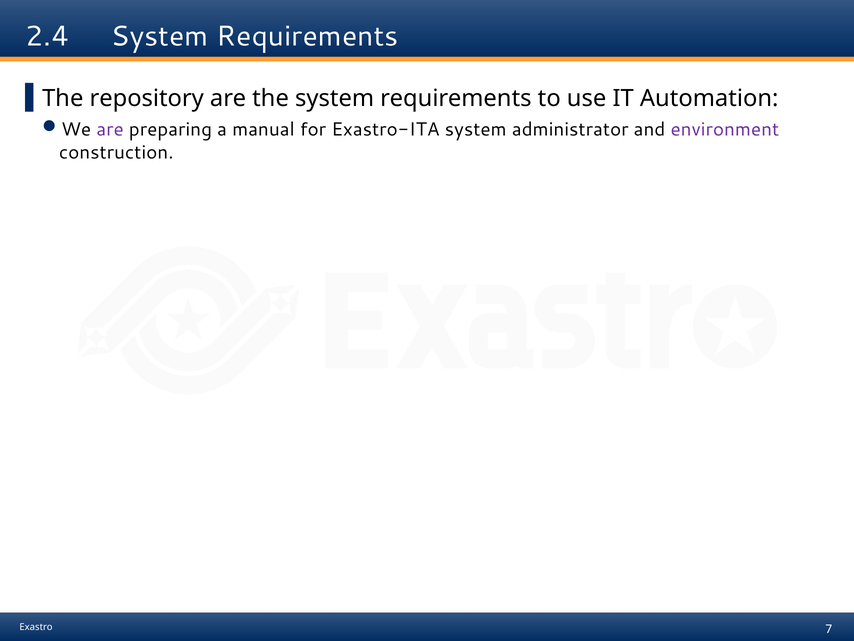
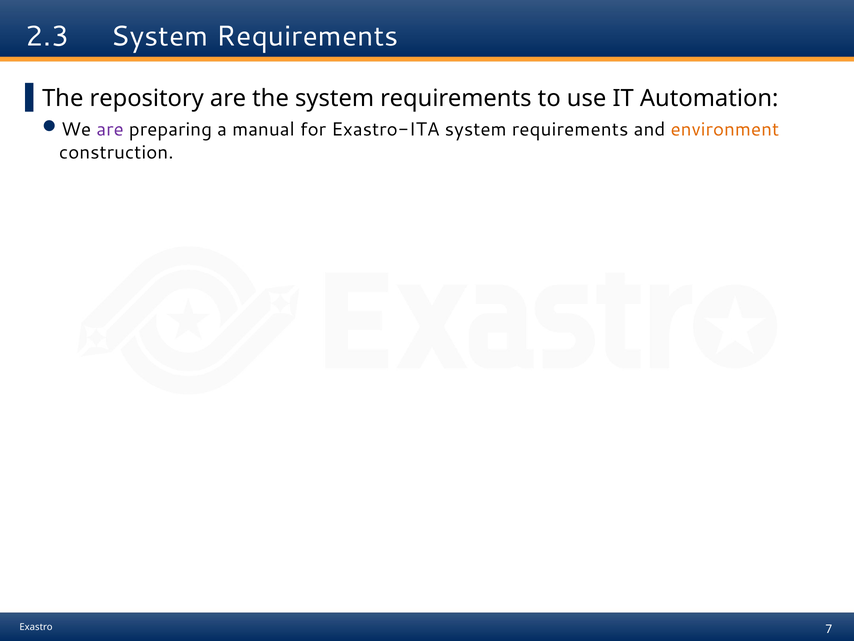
2.4: 2.4 -> 2.3 (47, 36)
Exastro-ITA system administrator: administrator -> requirements (570, 130)
environment colour: purple -> orange (725, 130)
